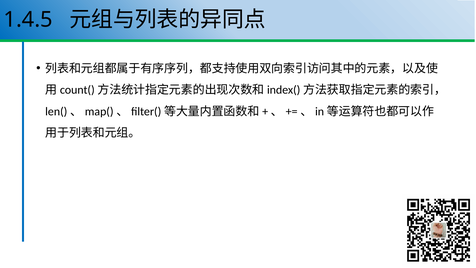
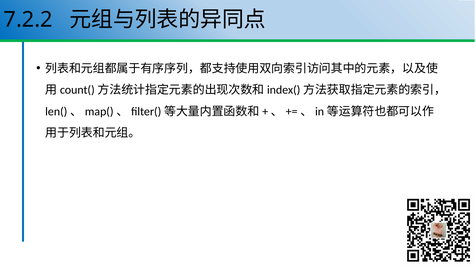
1.4.5: 1.4.5 -> 7.2.2 (28, 20)
